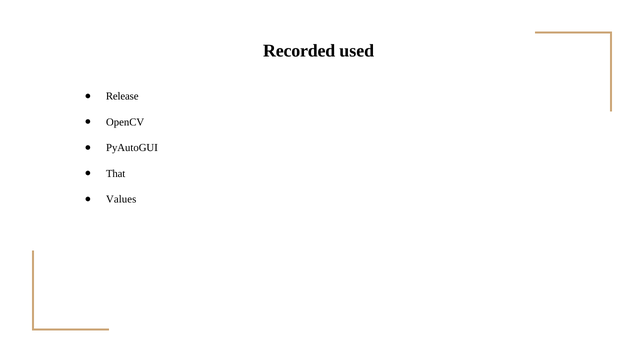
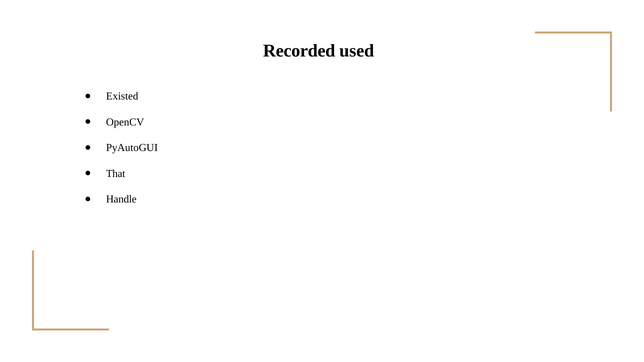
Release: Release -> Existed (122, 96)
Values: Values -> Handle (121, 199)
